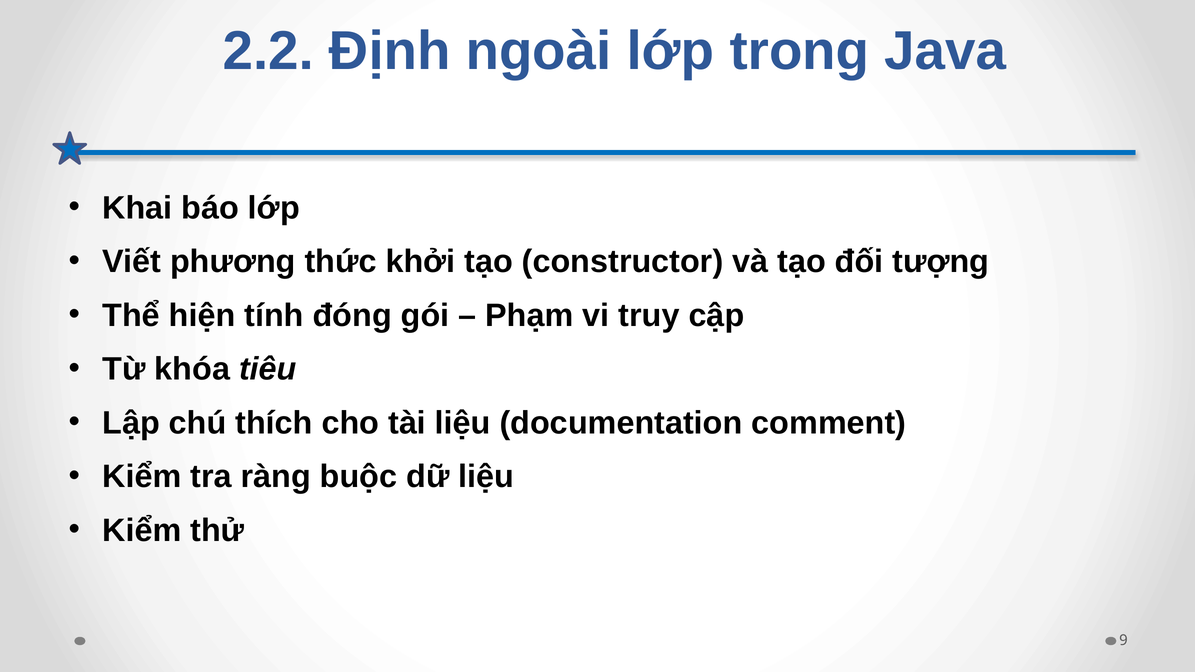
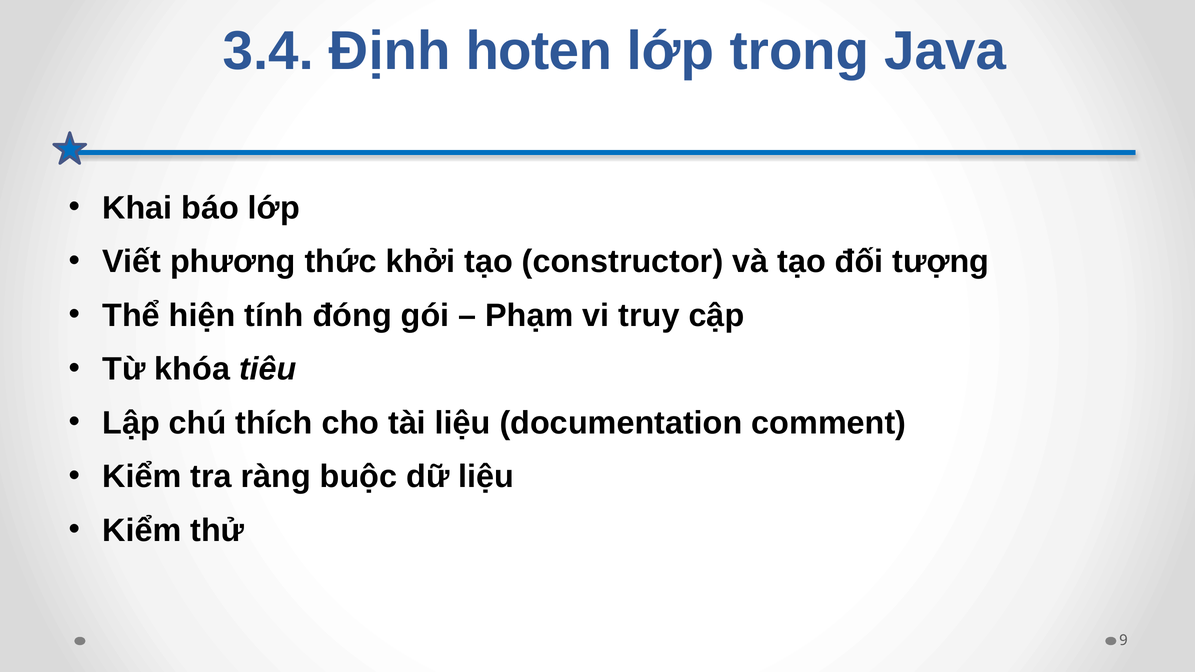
2.2: 2.2 -> 3.4 (268, 51)
ngoài: ngoài -> hoten (539, 51)
